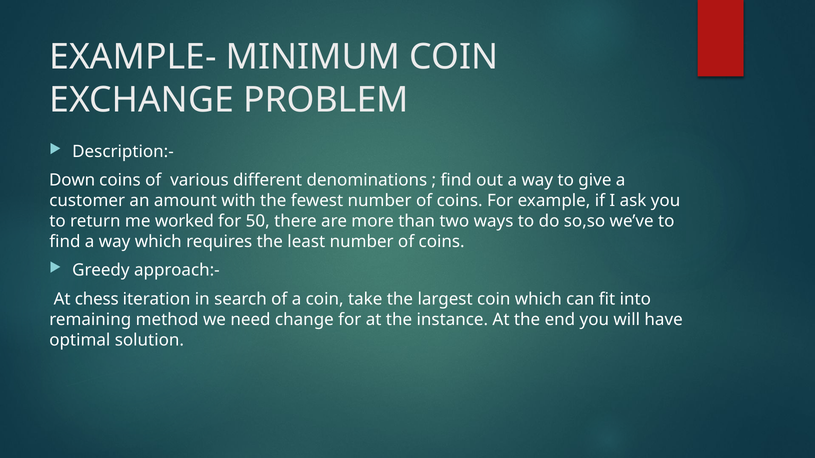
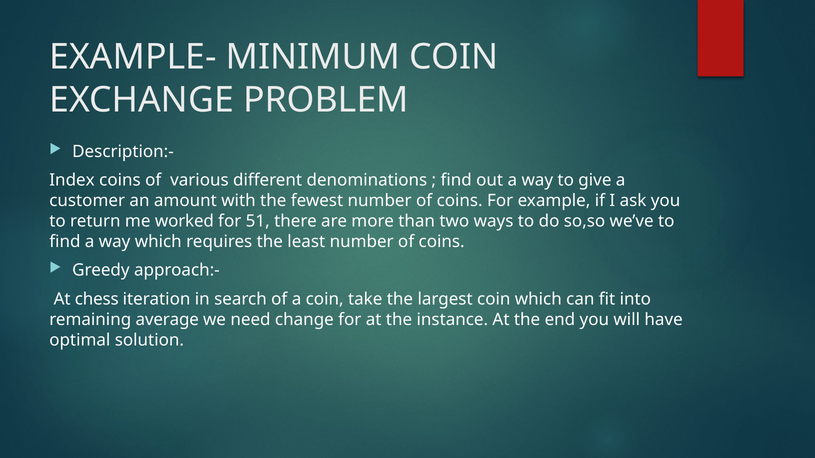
Down: Down -> Index (72, 181)
50: 50 -> 51 (258, 221)
method: method -> average (167, 320)
